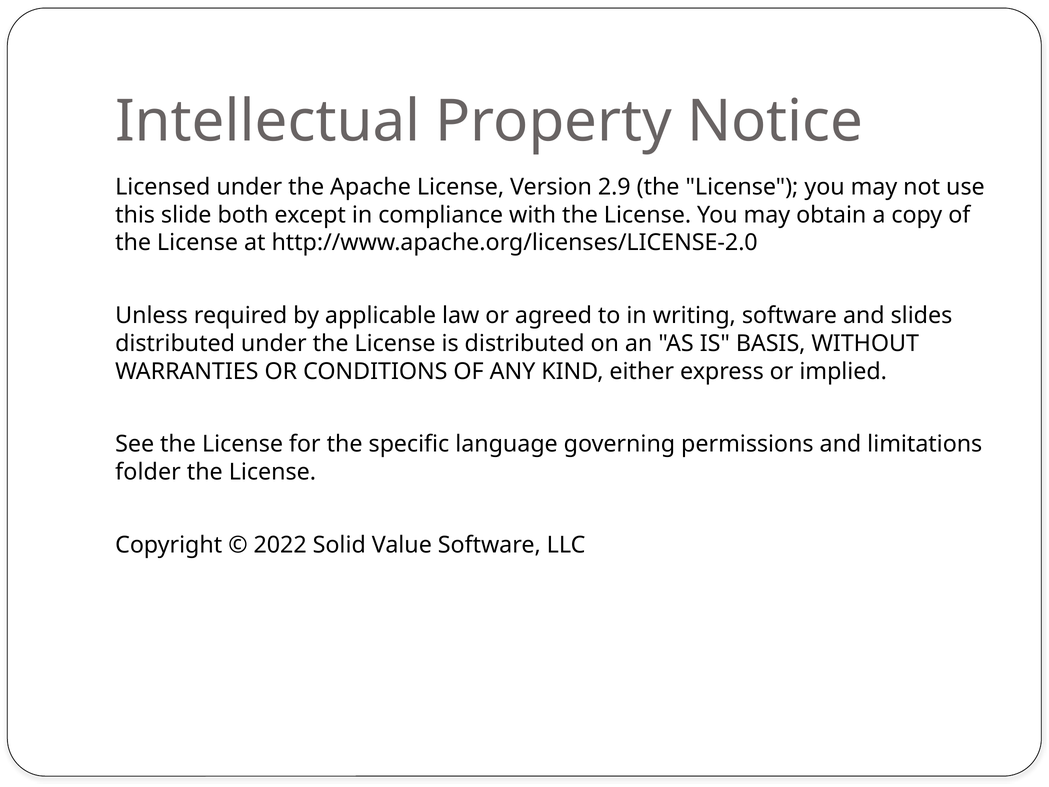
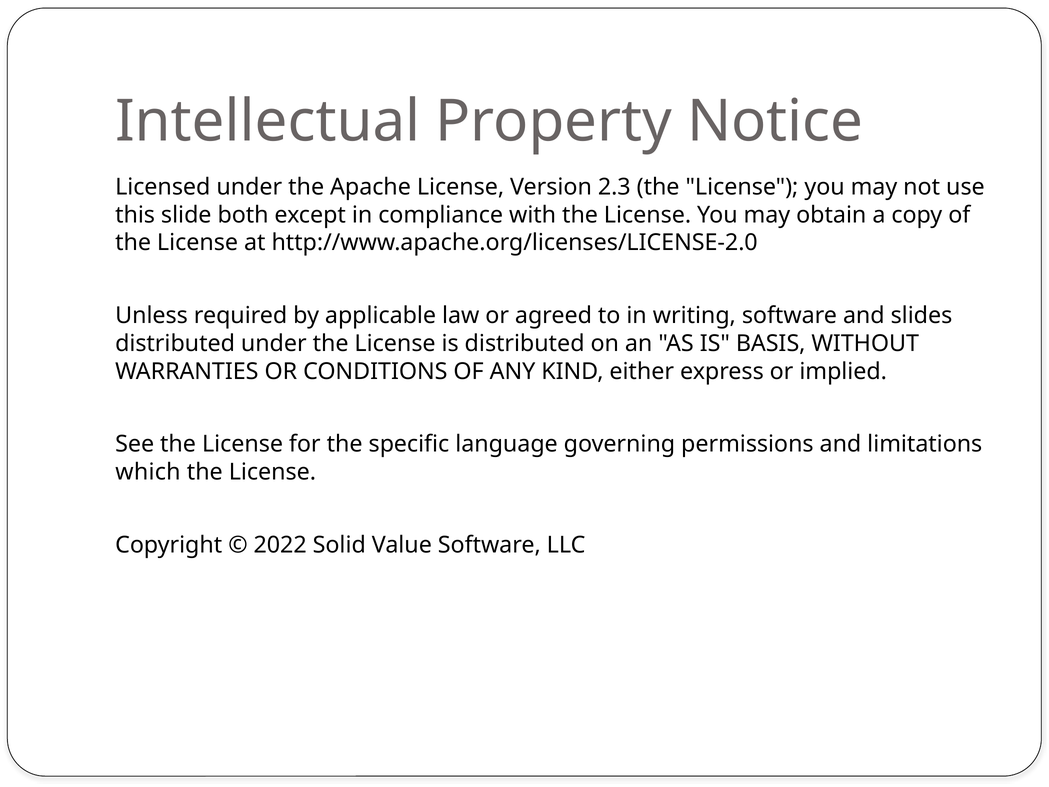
2.9: 2.9 -> 2.3 (614, 187)
folder: folder -> which (148, 472)
